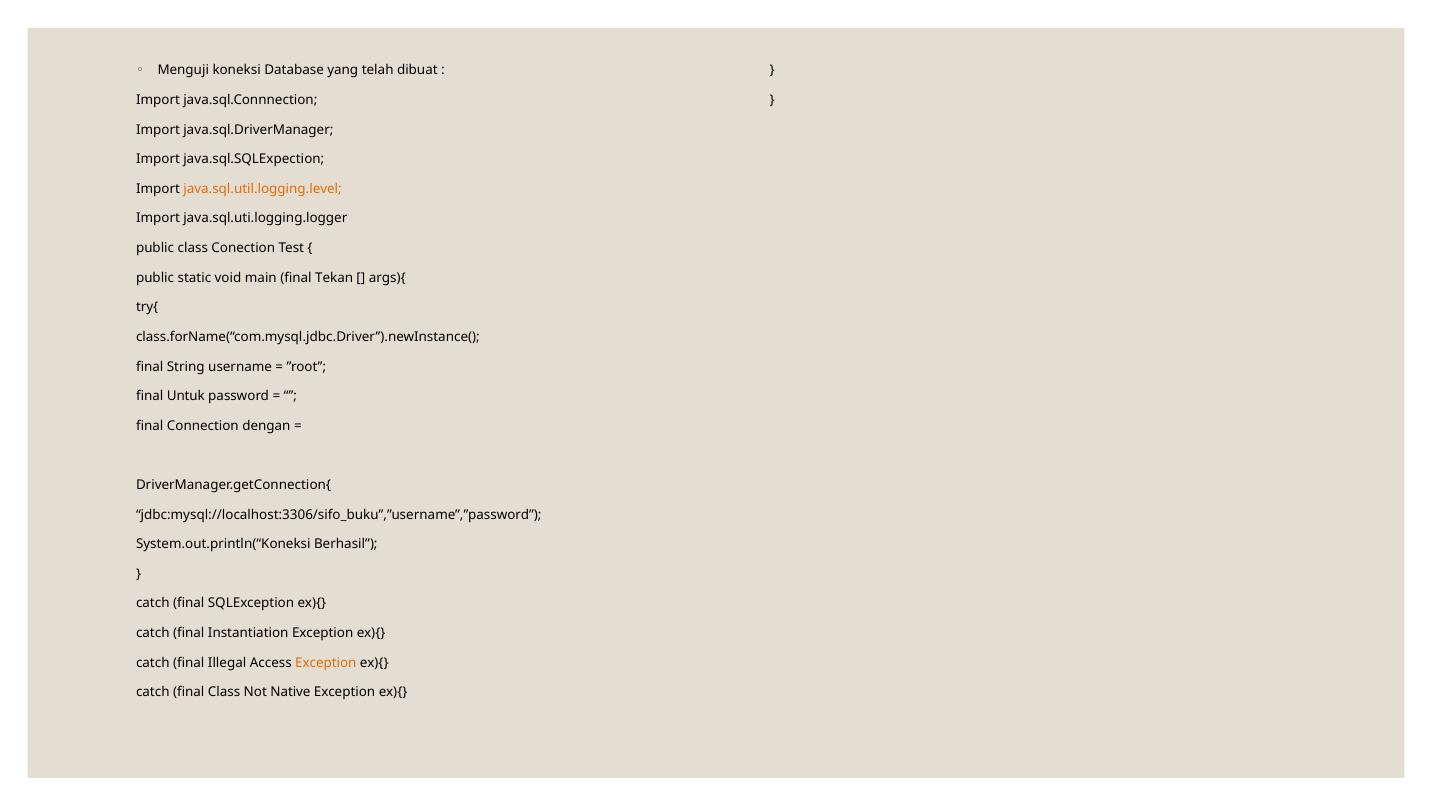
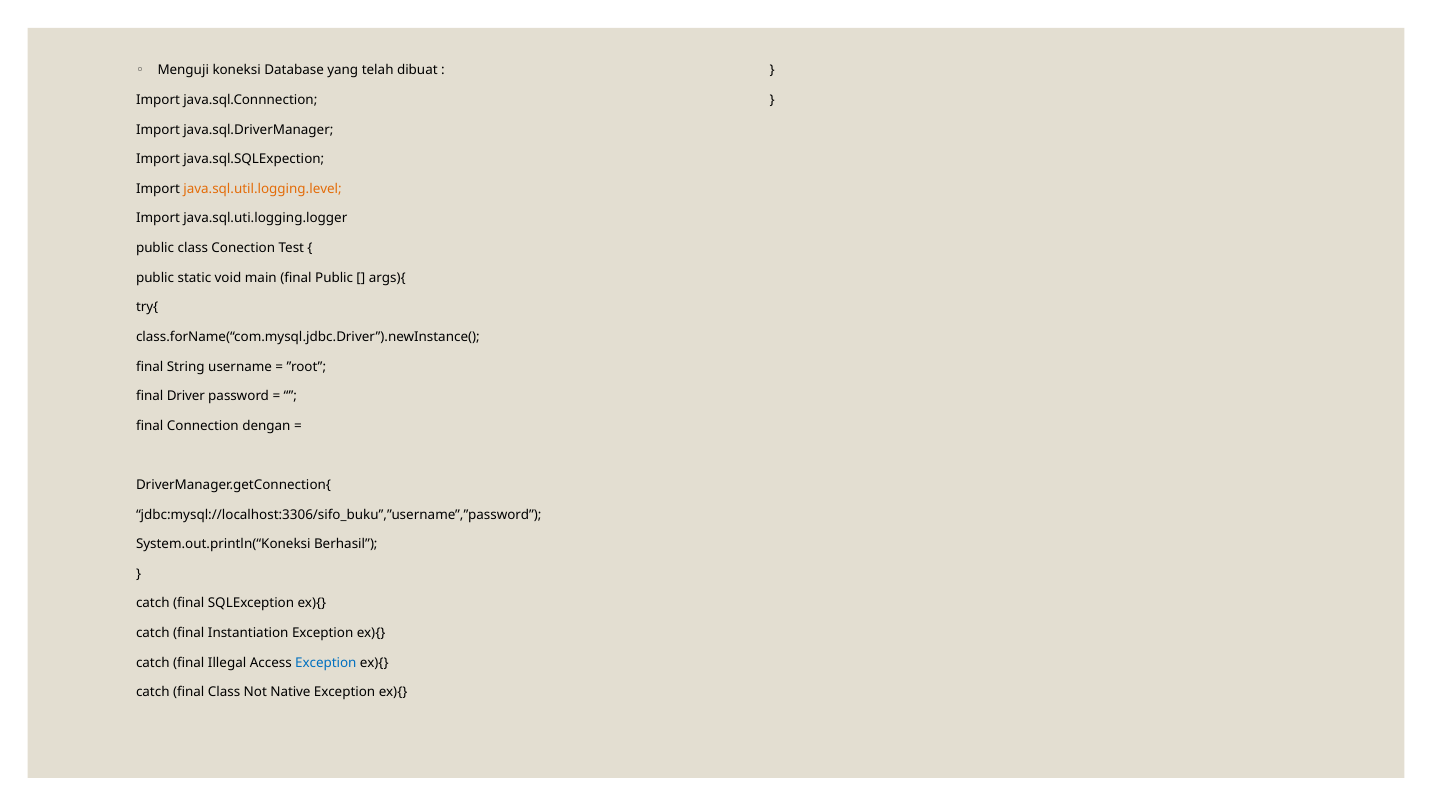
final Tekan: Tekan -> Public (334, 278)
Untuk: Untuk -> Driver (186, 396)
Exception colour: orange -> blue (326, 662)
